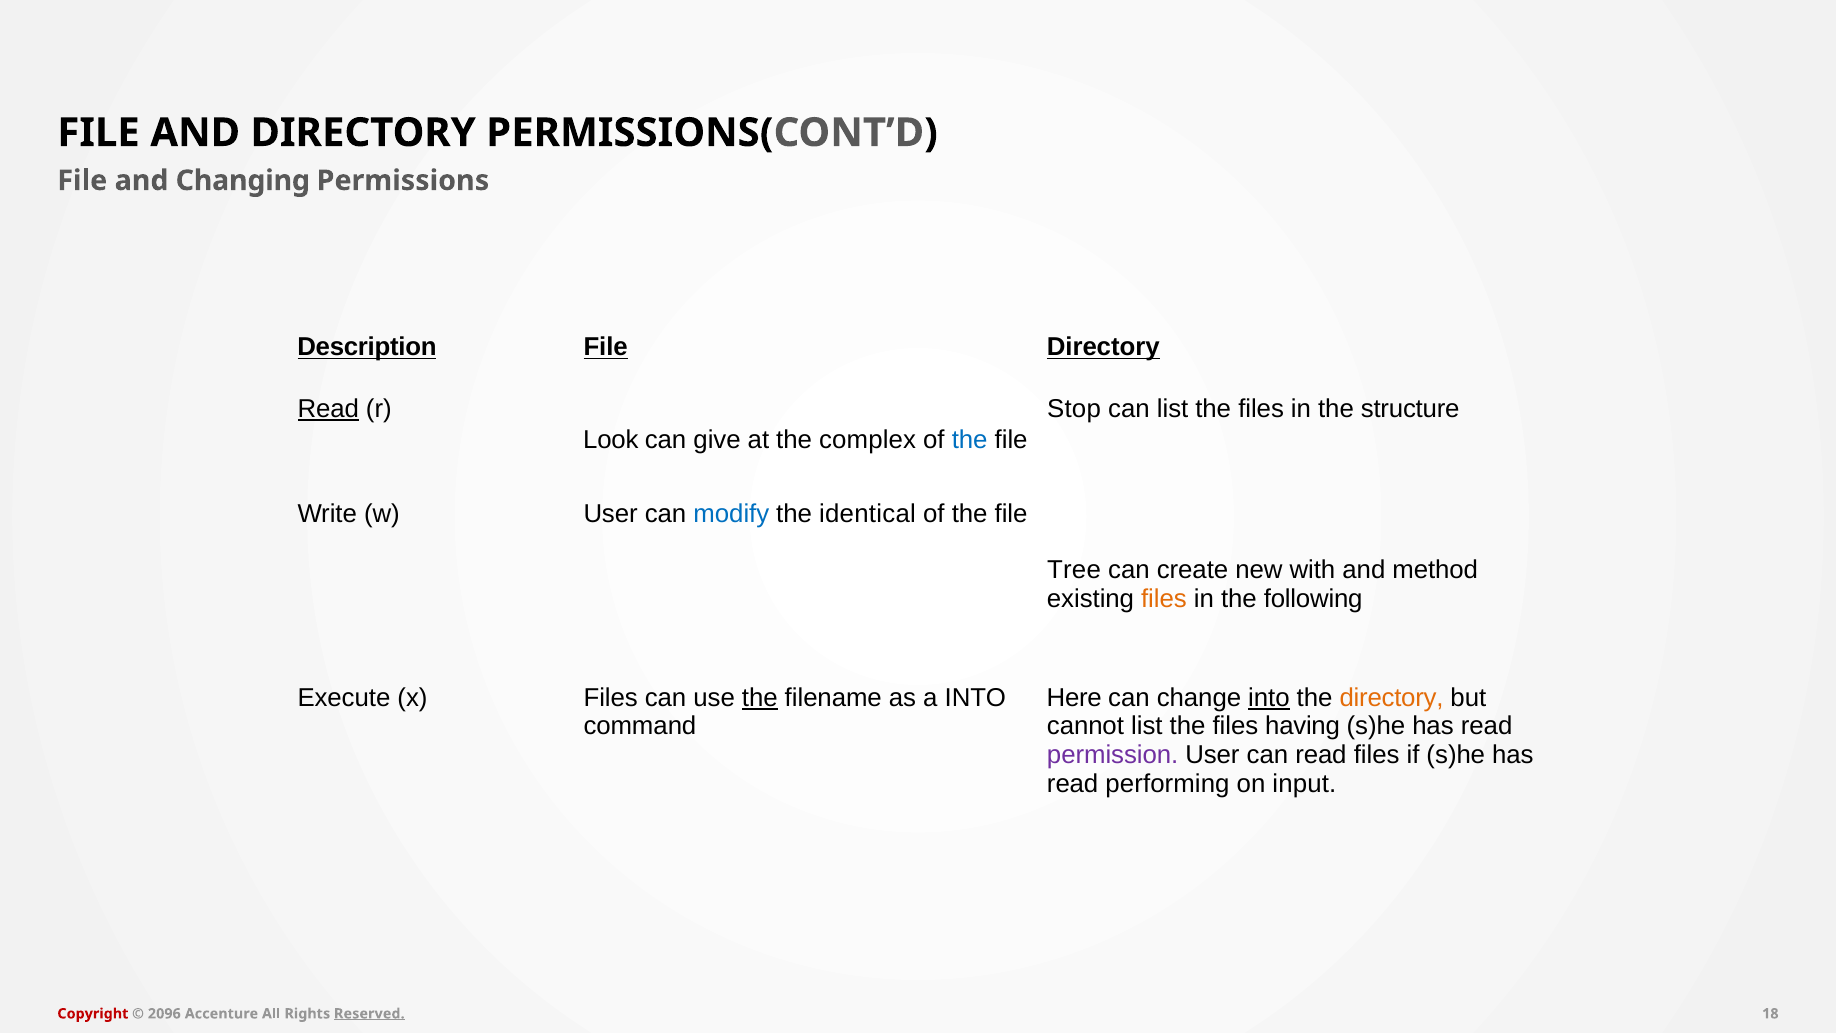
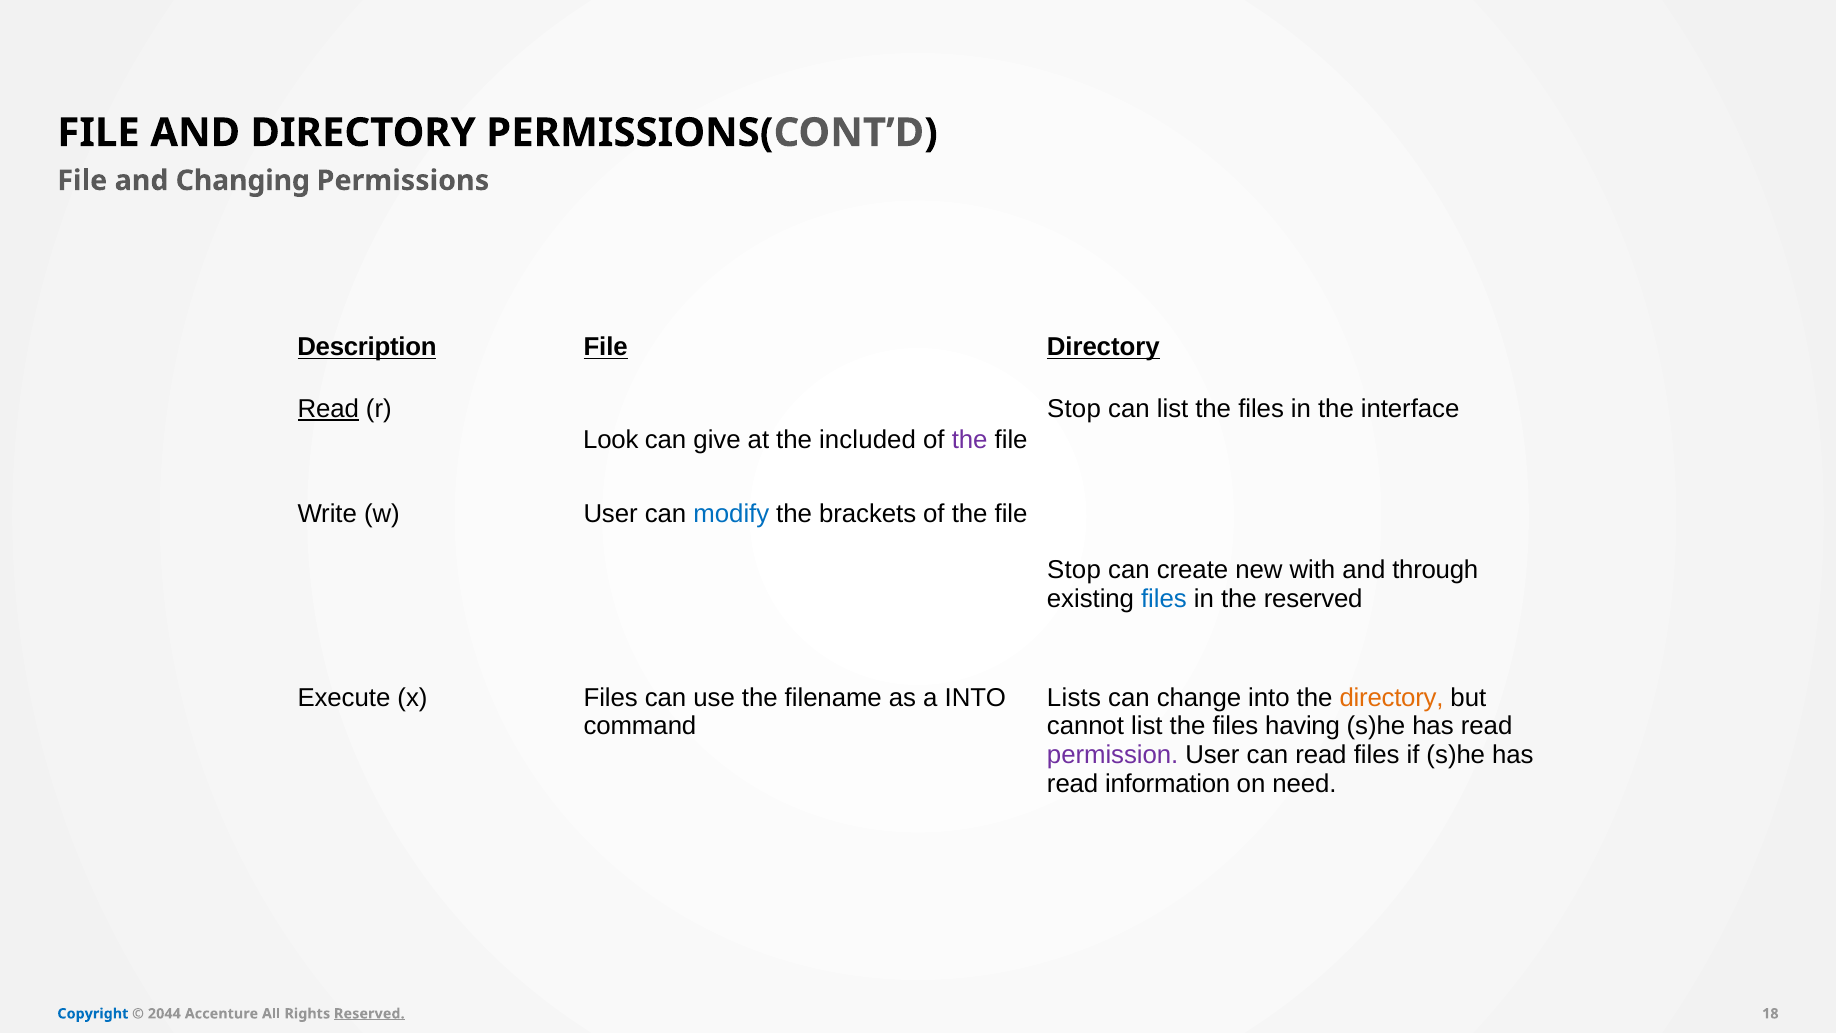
structure: structure -> interface (1410, 409)
complex: complex -> included (868, 440)
the colour: blue -> purple (970, 440)
identical: identical -> brackets (868, 513)
Tree: Tree -> Stop (1074, 570)
method: method -> through (1435, 570)
files colour: orange -> blue (1164, 598)
the following: following -> reserved (1313, 598)
the underline: present -> none (760, 697)
Here: Here -> Lists (1074, 697)
into underline: present -> none (1269, 697)
performing: performing -> information (1168, 784)
input: input -> need (1304, 784)
Copyright colour: red -> blue (93, 1013)
2096: 2096 -> 2044 (164, 1013)
